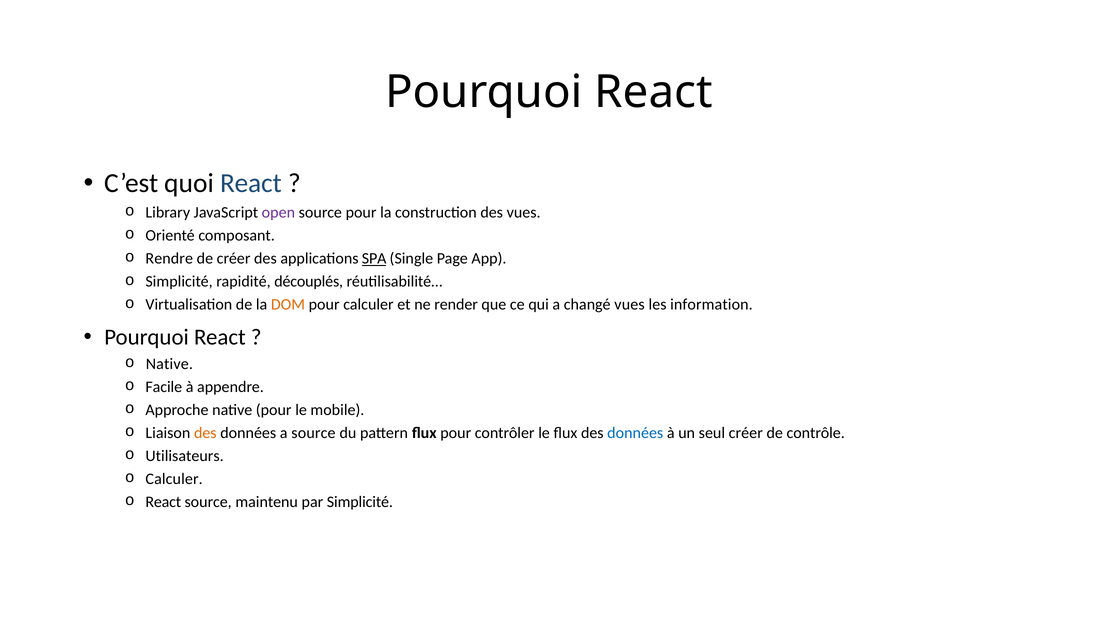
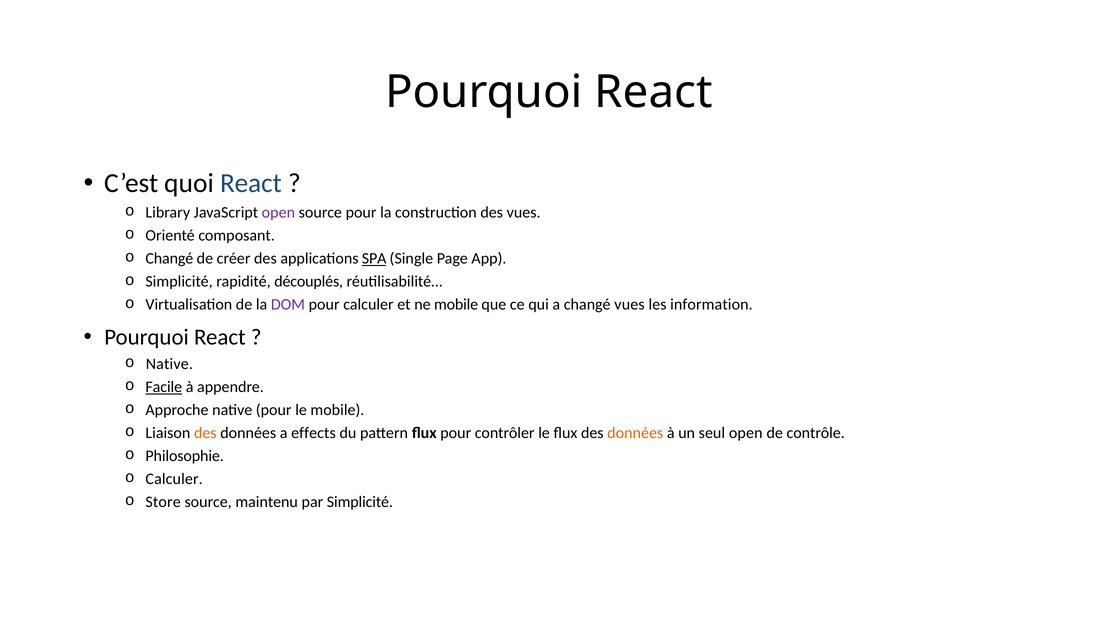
Rendre: Rendre -> Changé (169, 258)
DOM colour: orange -> purple (288, 304)
ne render: render -> mobile (456, 304)
Facile underline: none -> present (164, 387)
a source: source -> effects (313, 433)
données colour: blue -> orange (635, 433)
seul créer: créer -> open (746, 433)
Utilisateurs: Utilisateurs -> Philosophie (185, 456)
React: React -> Store (163, 502)
